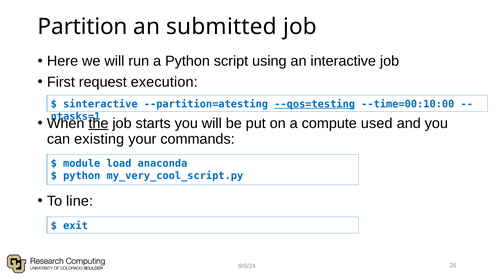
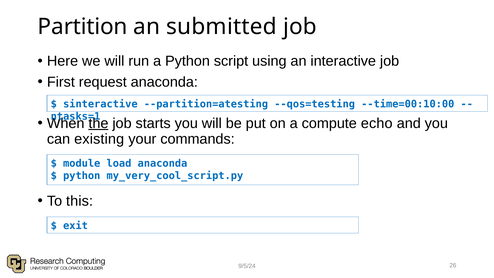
request execution: execution -> anaconda (164, 82)
--qos=testing underline: present -> none (315, 104)
used: used -> echo (377, 123)
line: line -> this (80, 201)
